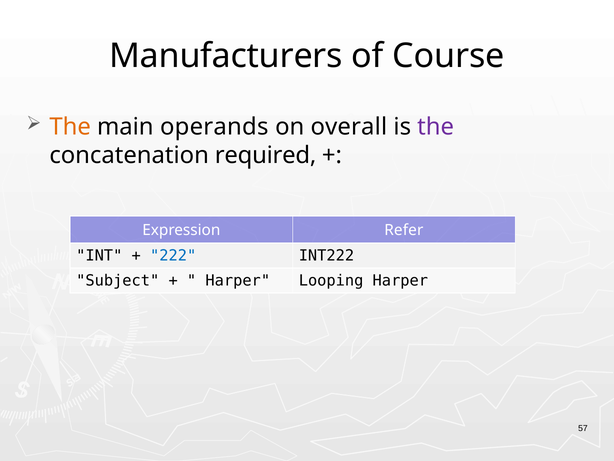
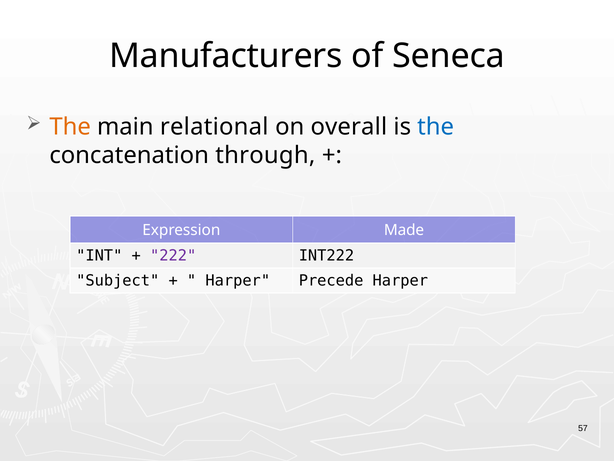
Course: Course -> Seneca (449, 56)
operands: operands -> relational (214, 127)
the colour: purple -> blue (436, 127)
required: required -> through (265, 155)
Refer: Refer -> Made (404, 230)
222 colour: blue -> purple (173, 255)
Looping: Looping -> Precede (331, 280)
